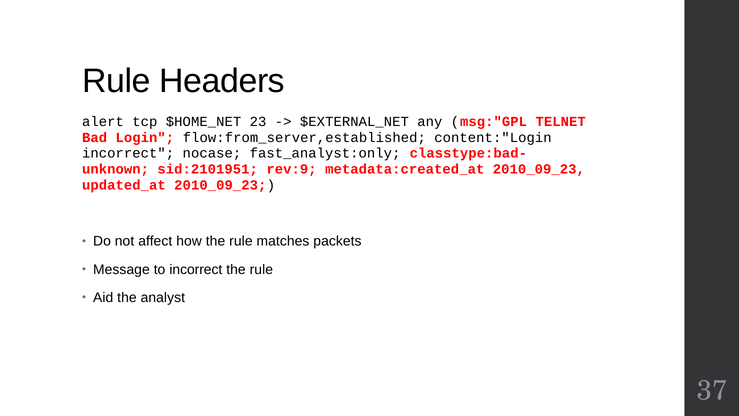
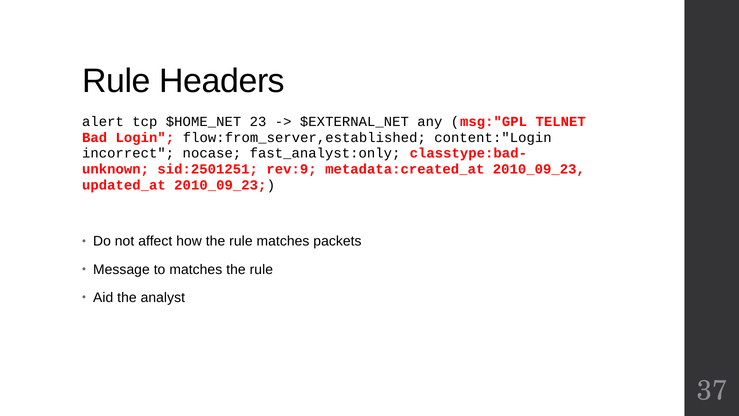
sid:2101951: sid:2101951 -> sid:2501251 (208, 169)
to incorrect: incorrect -> matches (196, 269)
